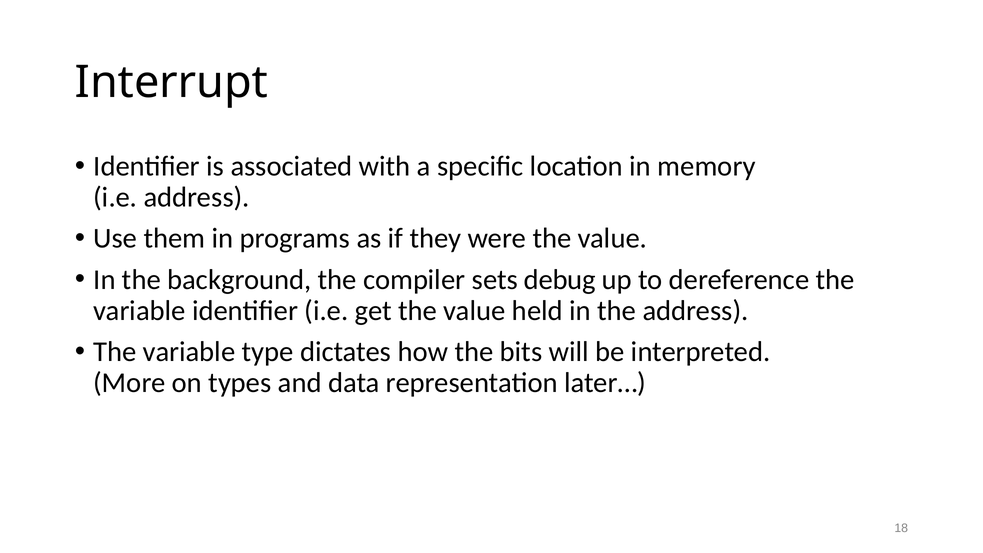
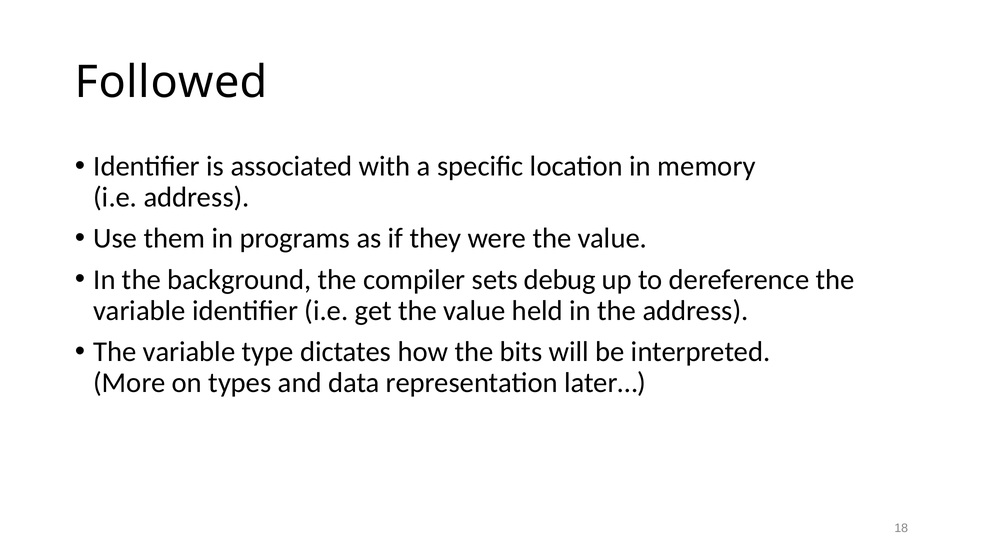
Interrupt: Interrupt -> Followed (171, 83)
